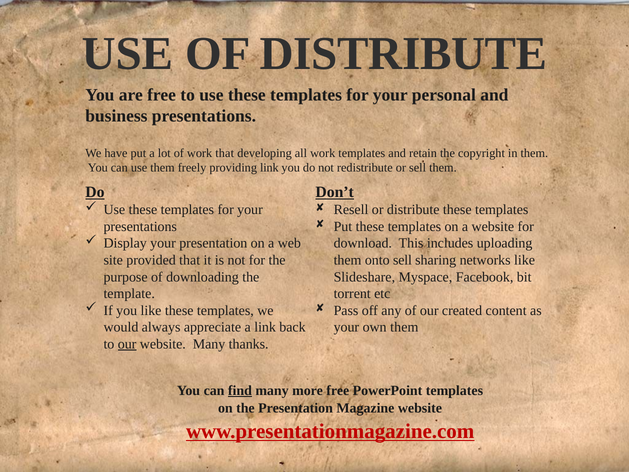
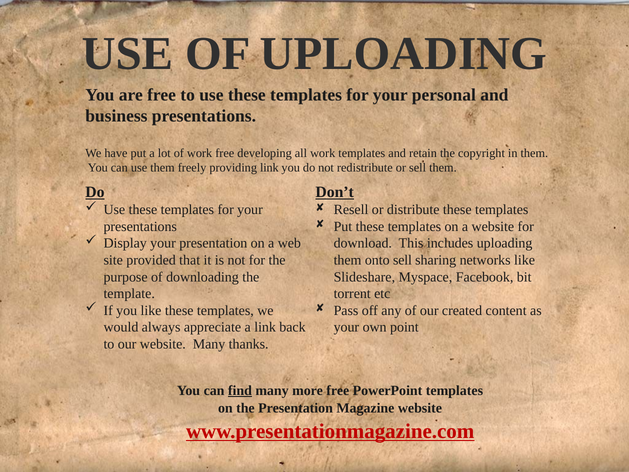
OF DISTRIBUTE: DISTRIBUTE -> UPLOADING (403, 54)
work that: that -> free (225, 153)
own them: them -> point (404, 327)
our underline: present -> none (127, 344)
